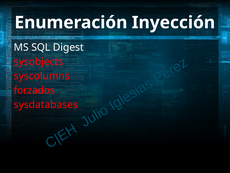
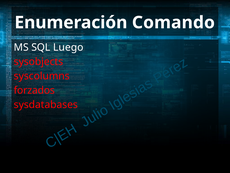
Inyección: Inyección -> Comando (173, 22)
Digest: Digest -> Luego (68, 47)
